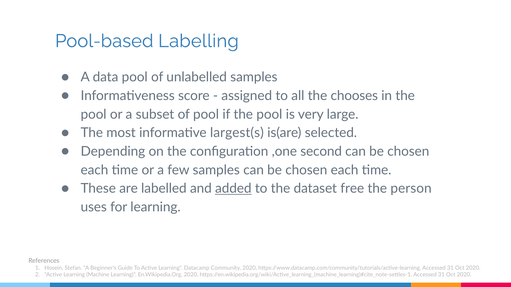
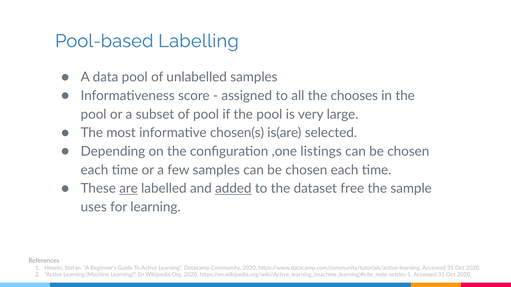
largest(s: largest(s -> chosen(s (237, 133)
second: second -> listings (321, 152)
are underline: none -> present (129, 189)
person: person -> sample (411, 189)
